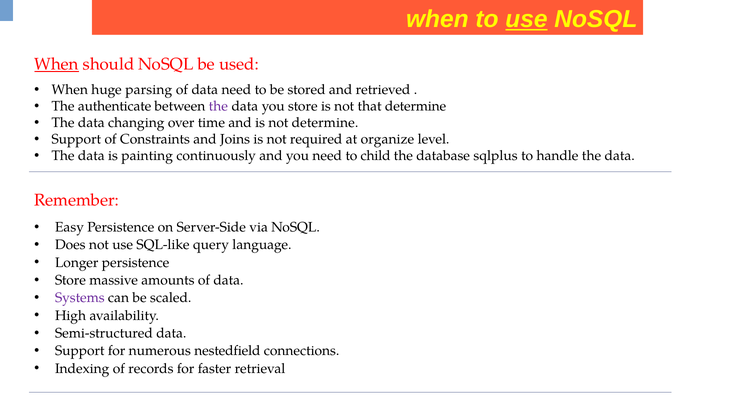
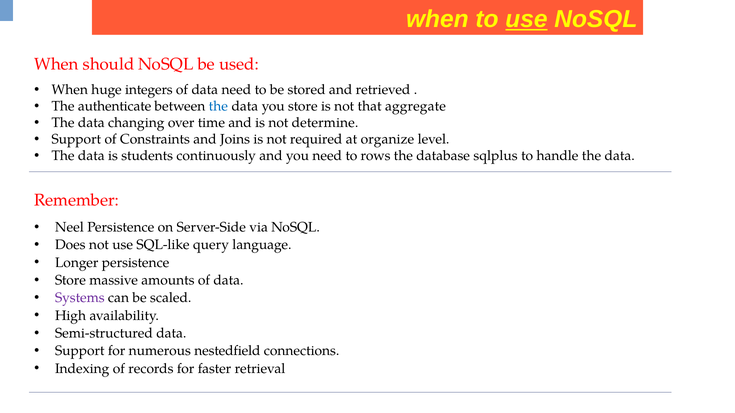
When underline: present -> none (57, 64)
parsing: parsing -> integers (149, 90)
the colour: purple -> blue (218, 106)
that determine: determine -> aggregate (415, 106)
painting: painting -> students (147, 156)
child: child -> rows (376, 156)
Easy: Easy -> Neel (69, 227)
